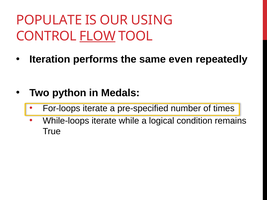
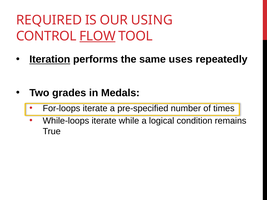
POPULATE: POPULATE -> REQUIRED (49, 20)
Iteration underline: none -> present (50, 59)
even: even -> uses (181, 59)
python: python -> grades (69, 93)
